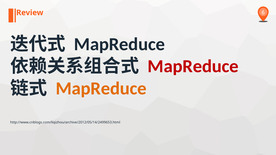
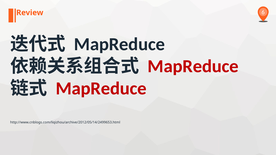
MapReduce colour: orange -> red (101, 88)
